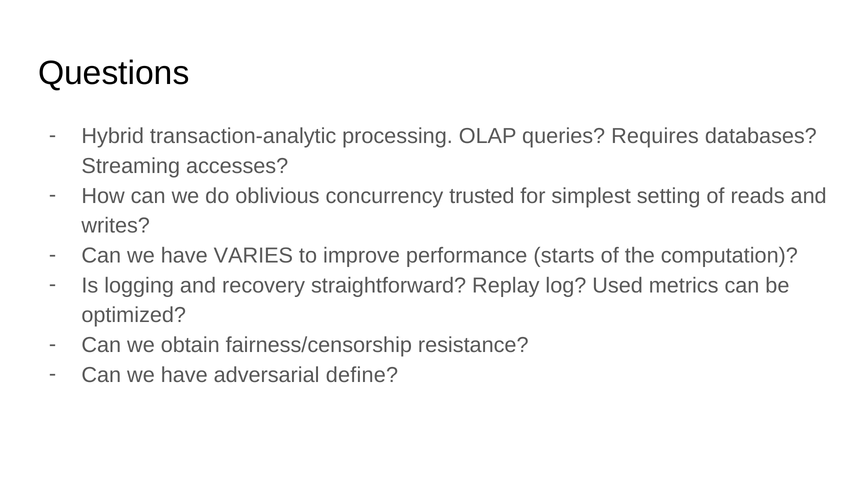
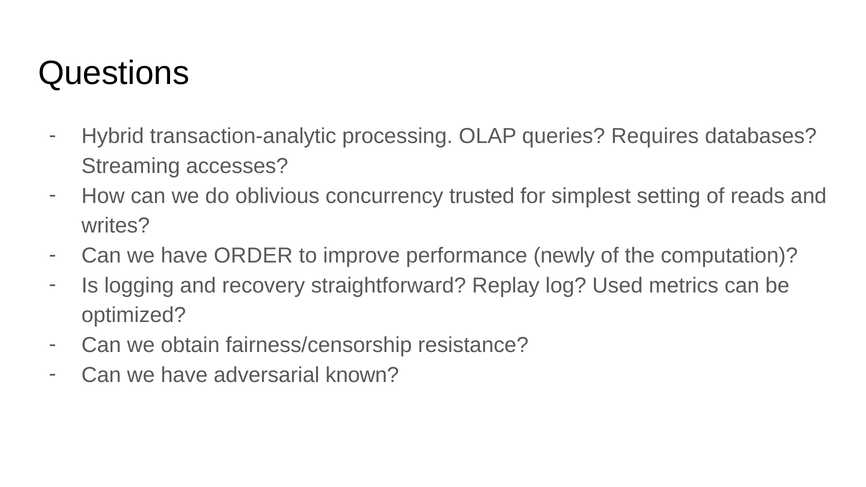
VARIES: VARIES -> ORDER (253, 256)
starts: starts -> newly (564, 256)
define: define -> known (362, 375)
